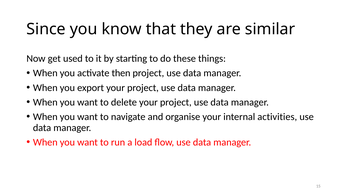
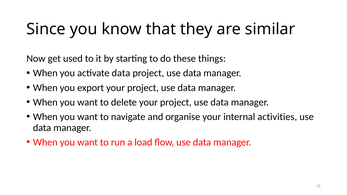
activate then: then -> data (121, 73)
